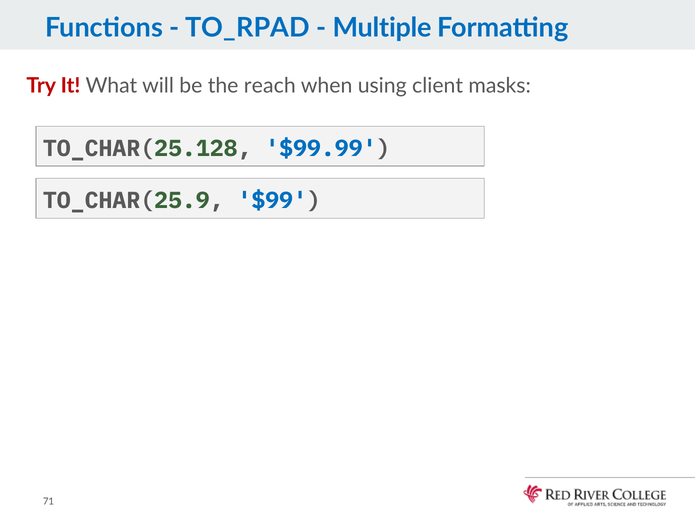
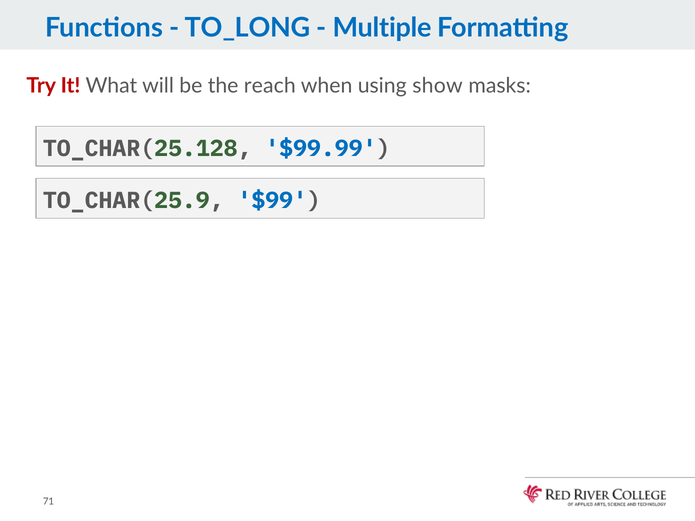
TO_RPAD: TO_RPAD -> TO_LONG (248, 28)
client: client -> show (438, 86)
